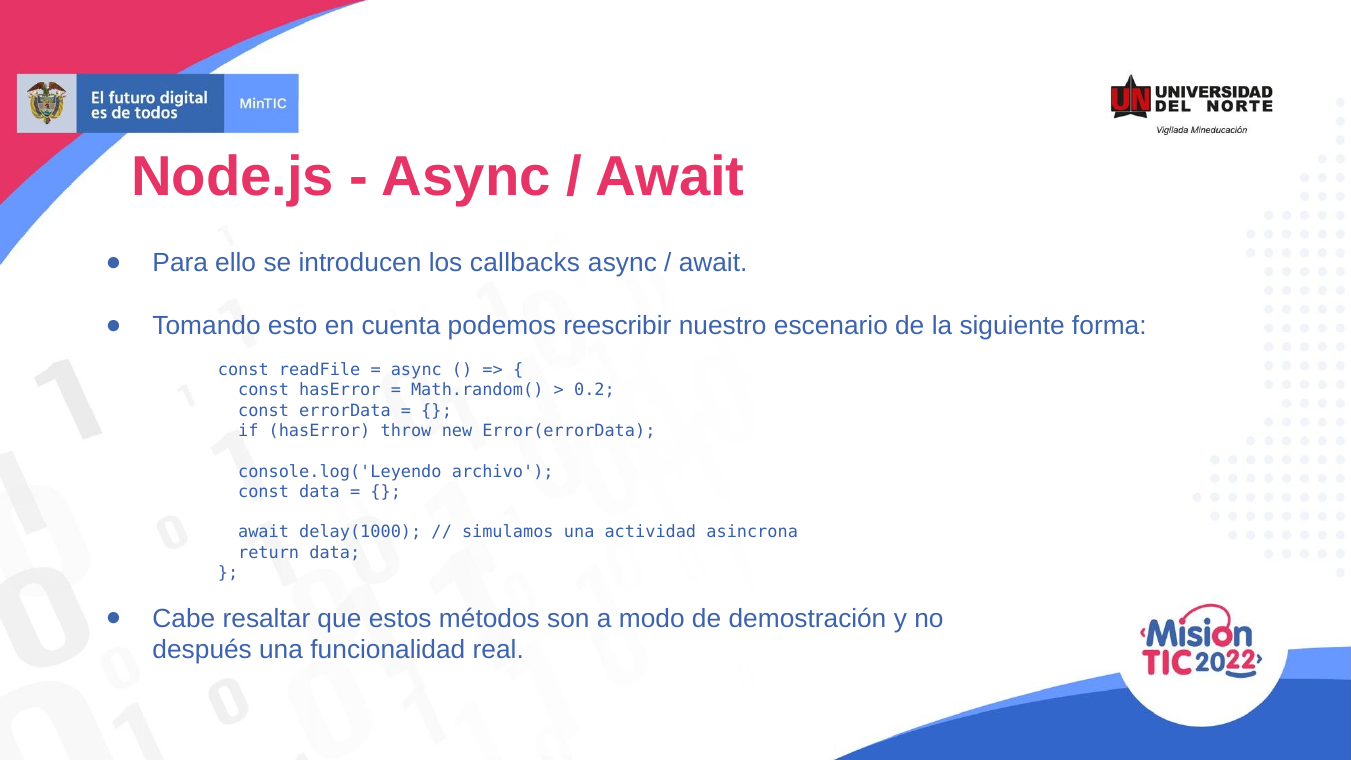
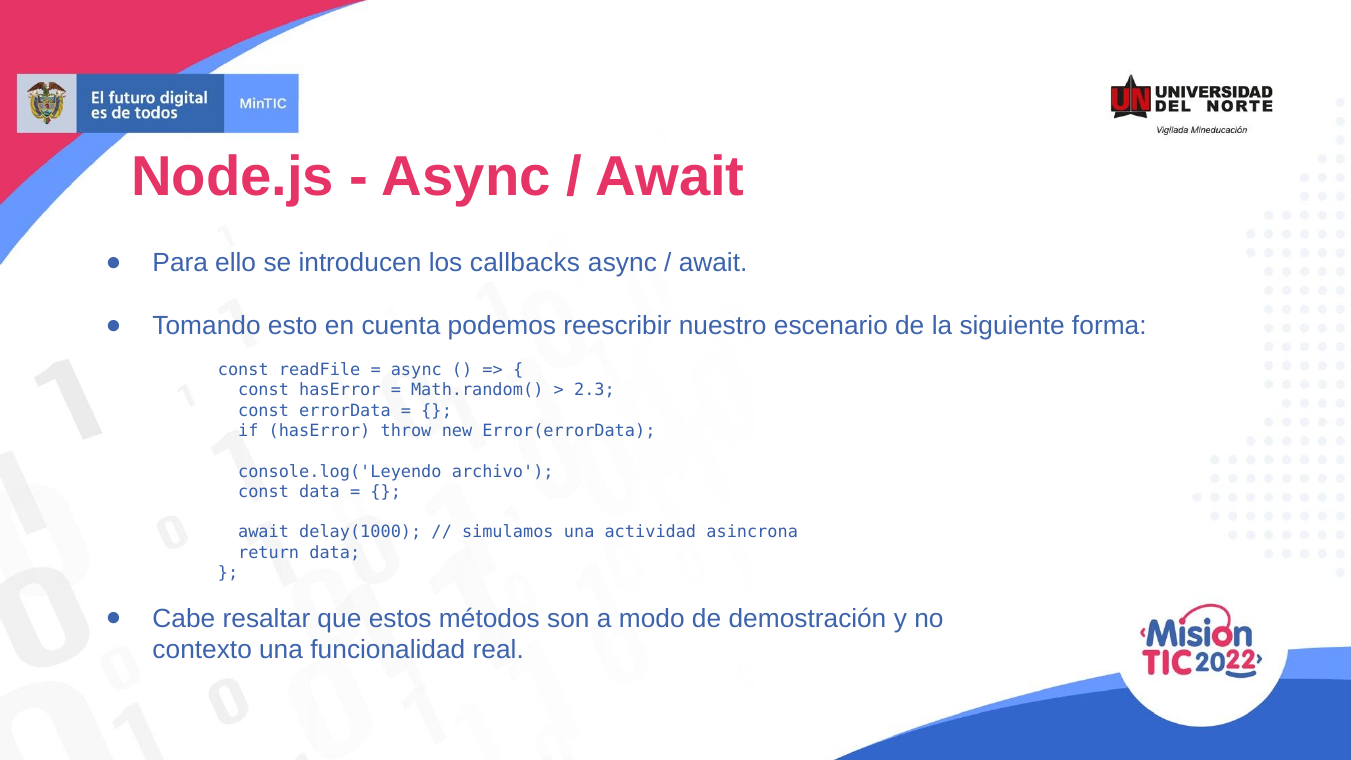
0.2: 0.2 -> 2.3 (594, 390)
después: después -> contexto (202, 650)
